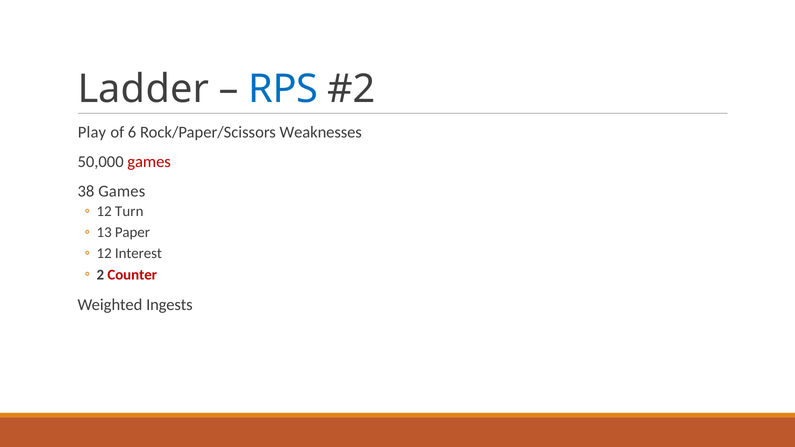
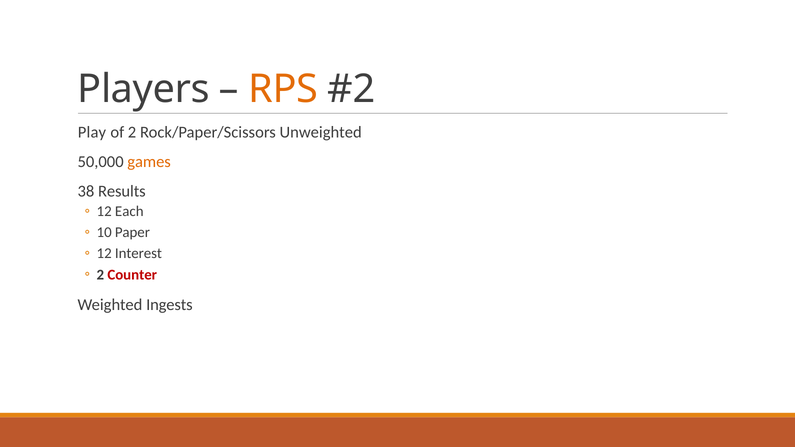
Ladder: Ladder -> Players (144, 89)
RPS colour: blue -> orange (283, 89)
of 6: 6 -> 2 (132, 132)
Weaknesses: Weaknesses -> Unweighted (321, 132)
games colour: red -> orange (149, 162)
38 Games: Games -> Results (122, 191)
Turn: Turn -> Each (129, 211)
13: 13 -> 10 (104, 233)
